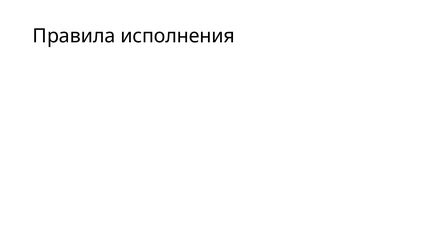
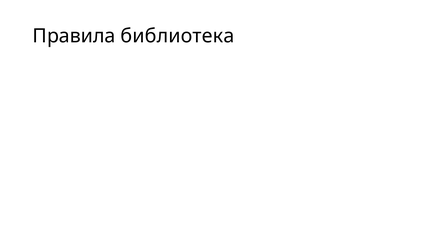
исполнения: исполнения -> библиотека (177, 36)
